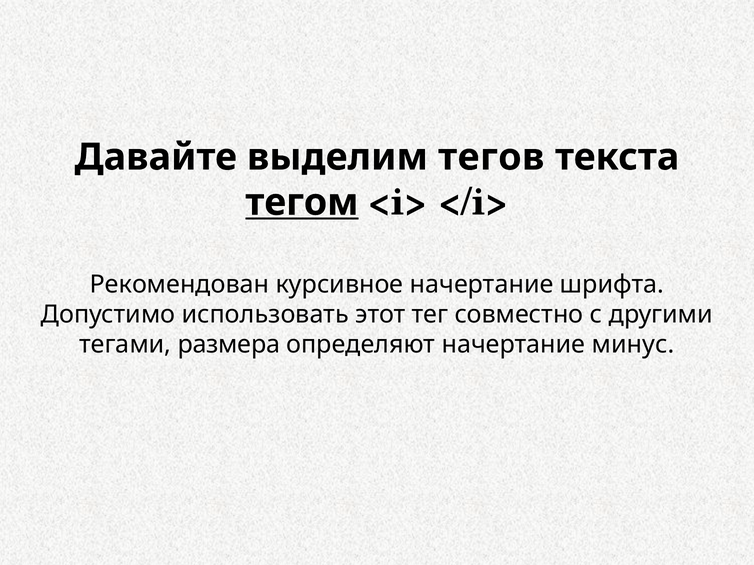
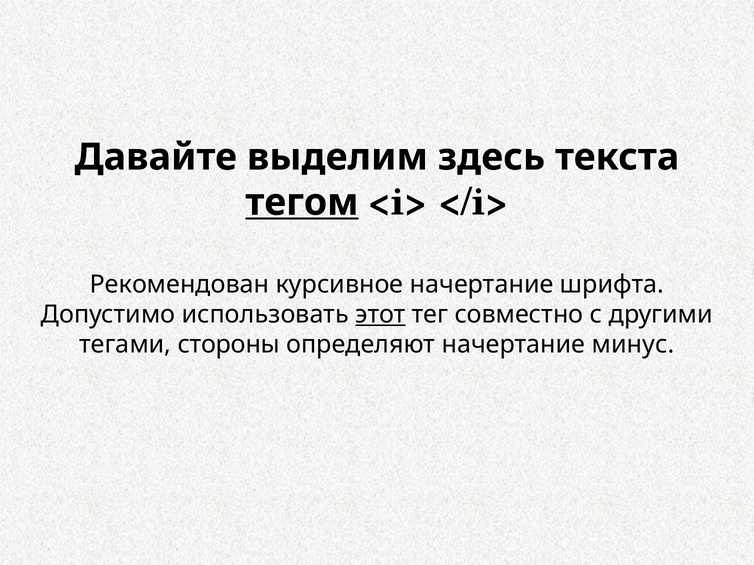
тегов: тегов -> здесь (491, 157)
этот underline: none -> present (380, 315)
размера: размера -> стороны (229, 345)
